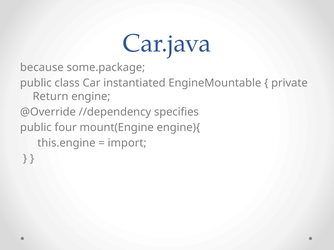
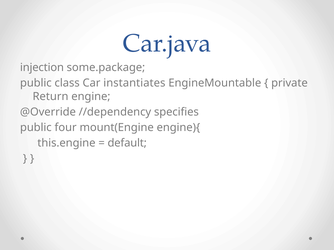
because: because -> injection (42, 68)
instantiated: instantiated -> instantiates (134, 83)
import: import -> default (127, 143)
